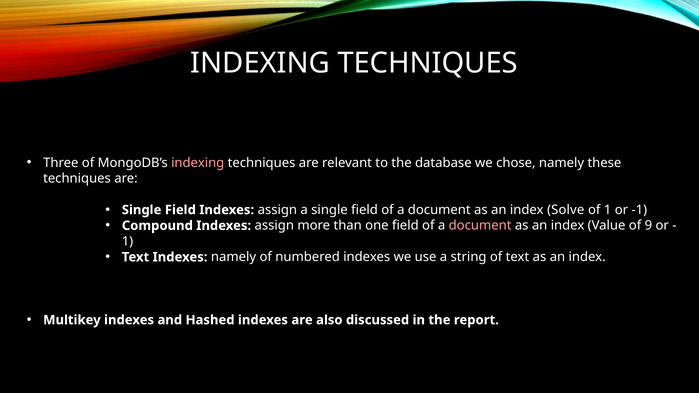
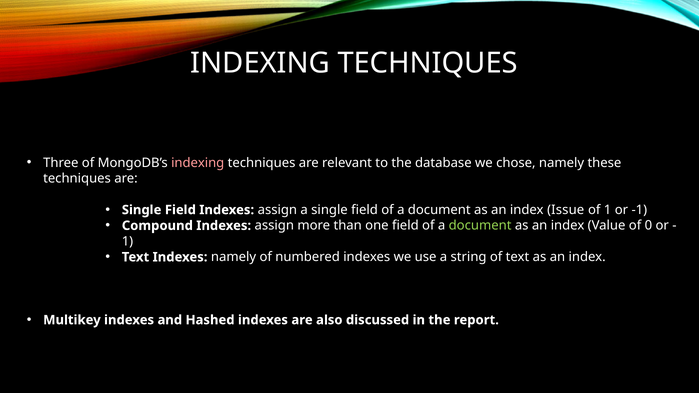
Solve: Solve -> Issue (566, 210)
document colour: pink -> light green (480, 226)
9: 9 -> 0 (648, 226)
